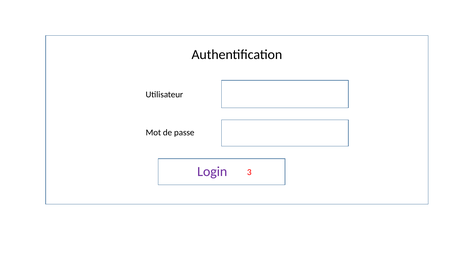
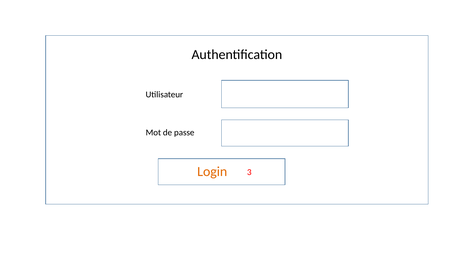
Login colour: purple -> orange (212, 172)
